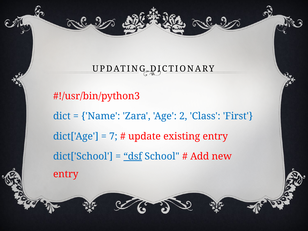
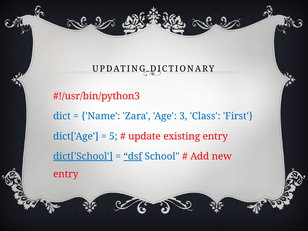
2: 2 -> 3 (183, 116)
7: 7 -> 5 (113, 136)
dict['School underline: none -> present (83, 156)
